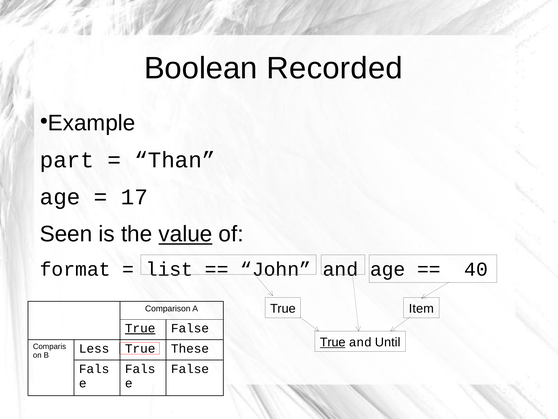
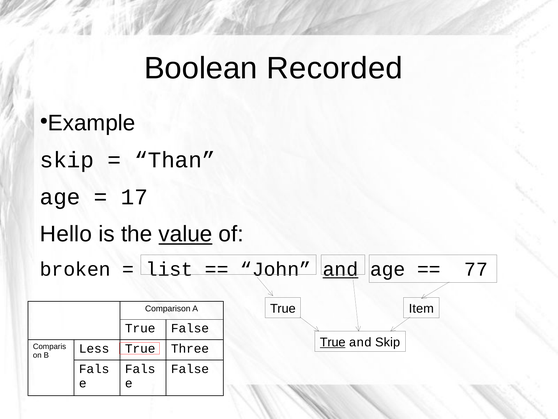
part: part -> skip (67, 160)
Seen: Seen -> Hello (66, 234)
format: format -> broken (75, 269)
and underline: none -> present (341, 269)
40: 40 -> 77 (476, 269)
True underline: present -> none (140, 328)
and Until: Until -> Skip (388, 342)
These: These -> Three (190, 348)
